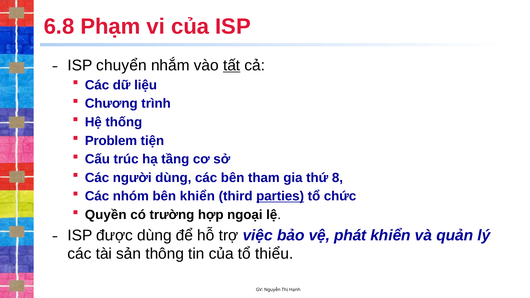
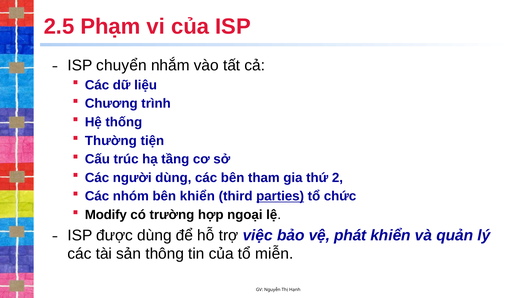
6.8: 6.8 -> 2.5 (59, 27)
tất underline: present -> none (232, 65)
Problem: Problem -> Thường (111, 141)
8: 8 -> 2 (337, 178)
Quyền: Quyền -> Modify (106, 215)
thiểu: thiểu -> miễn (274, 254)
